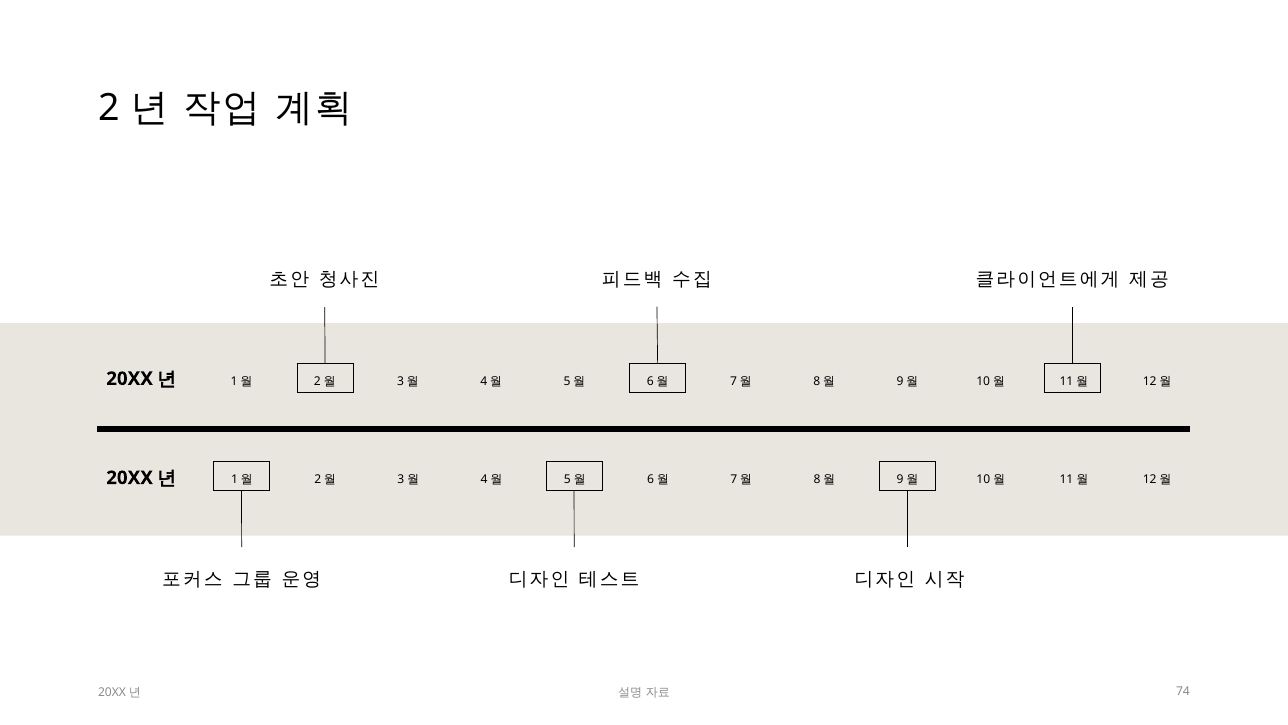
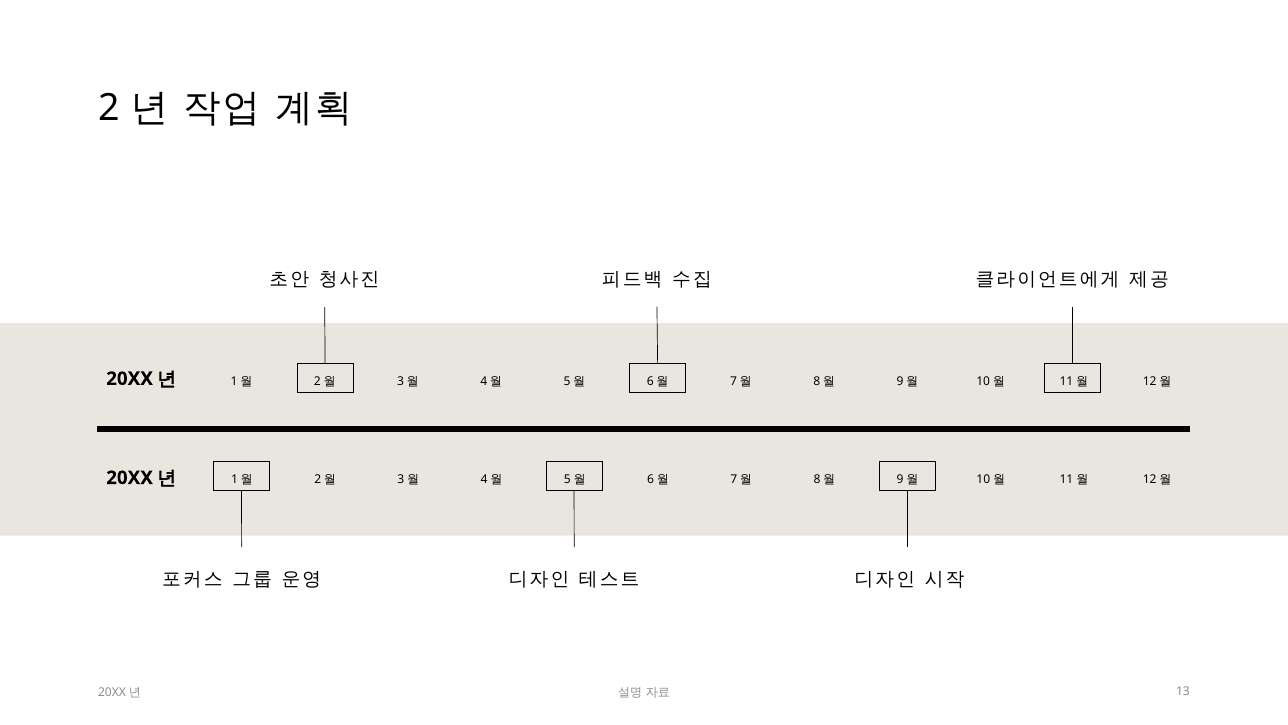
74: 74 -> 13 (1183, 691)
